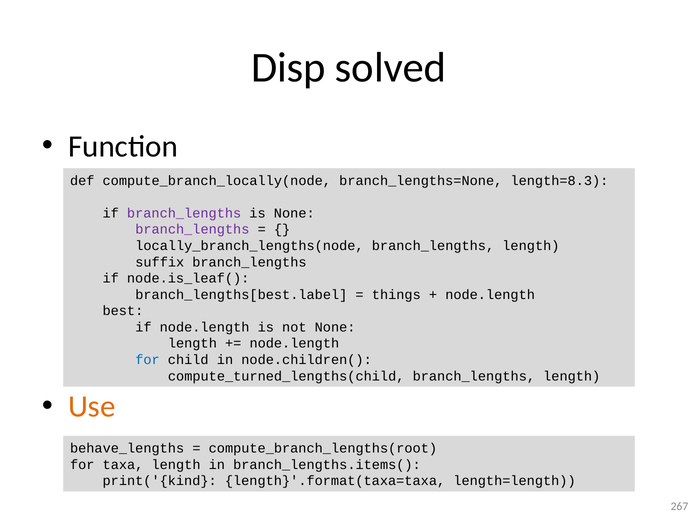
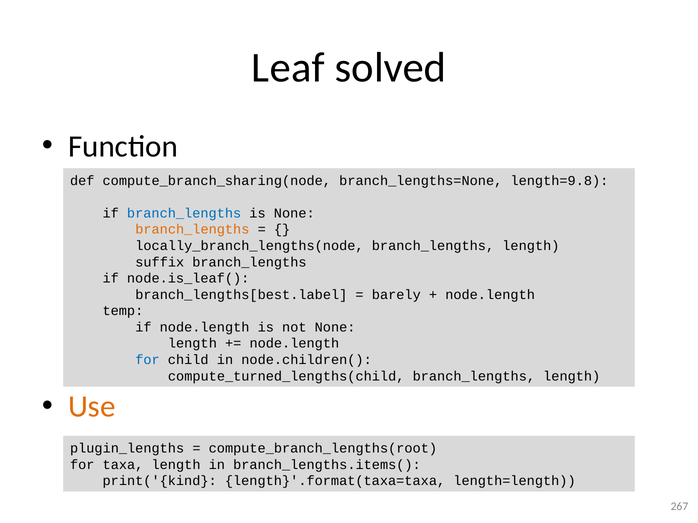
Disp: Disp -> Leaf (288, 68)
compute_branch_locally(node: compute_branch_locally(node -> compute_branch_sharing(node (217, 181)
length=8.3: length=8.3 -> length=9.8 (559, 181)
branch_lengths colour: purple -> blue (184, 213)
branch_lengths colour: purple -> orange (192, 230)
things: things -> barely (396, 295)
best: best -> temp (123, 311)
behave_lengths: behave_lengths -> plugin_lengths (127, 449)
